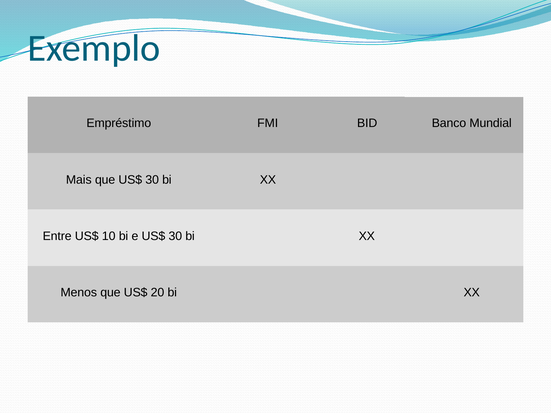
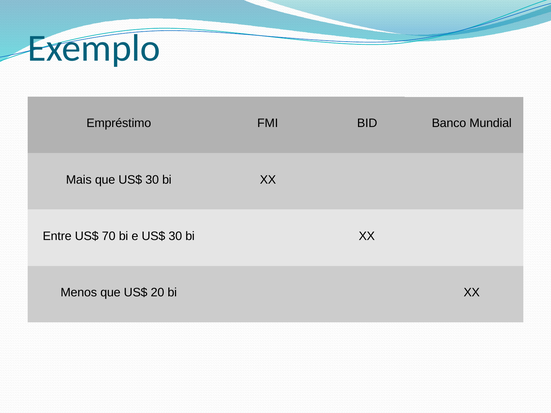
10: 10 -> 70 (109, 236)
